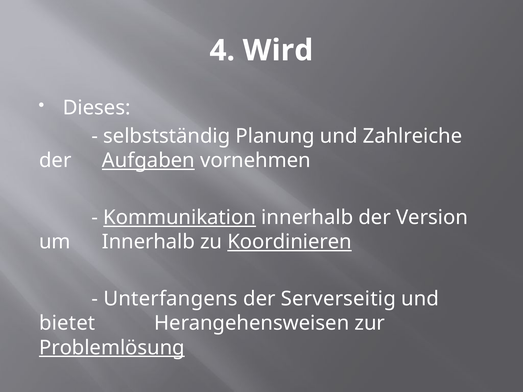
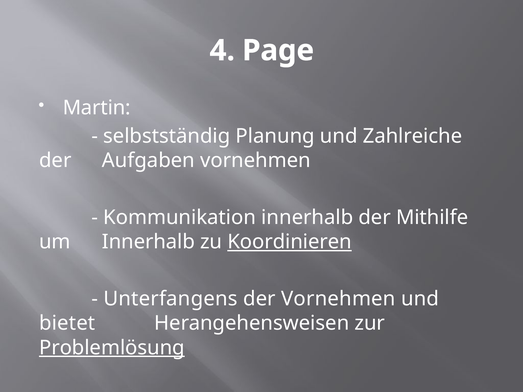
Wird: Wird -> Page (278, 50)
Dieses: Dieses -> Martin (97, 108)
Aufgaben underline: present -> none (148, 161)
Kommunikation underline: present -> none (180, 218)
Version: Version -> Mithilfe (432, 218)
der Serverseitig: Serverseitig -> Vornehmen (338, 299)
